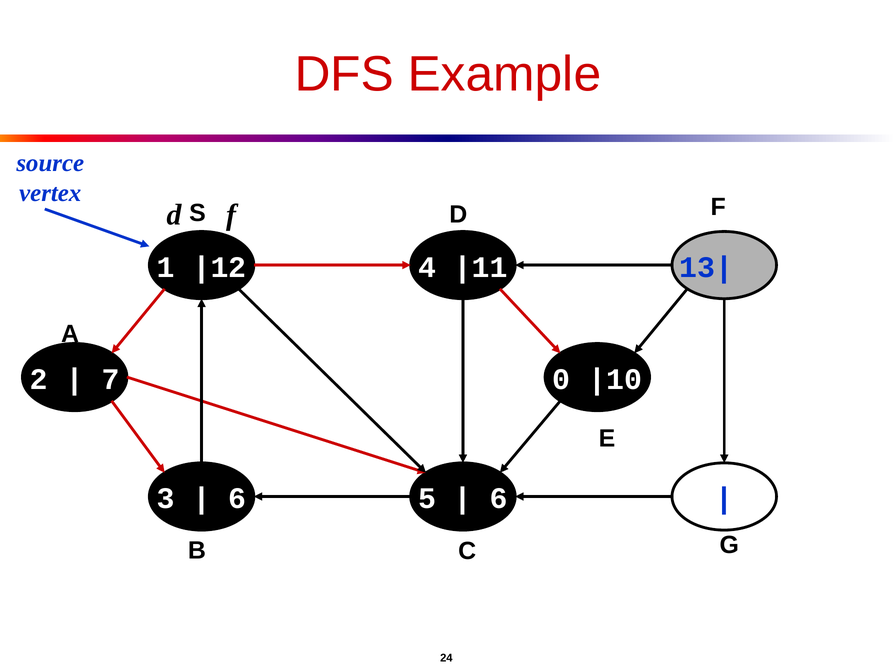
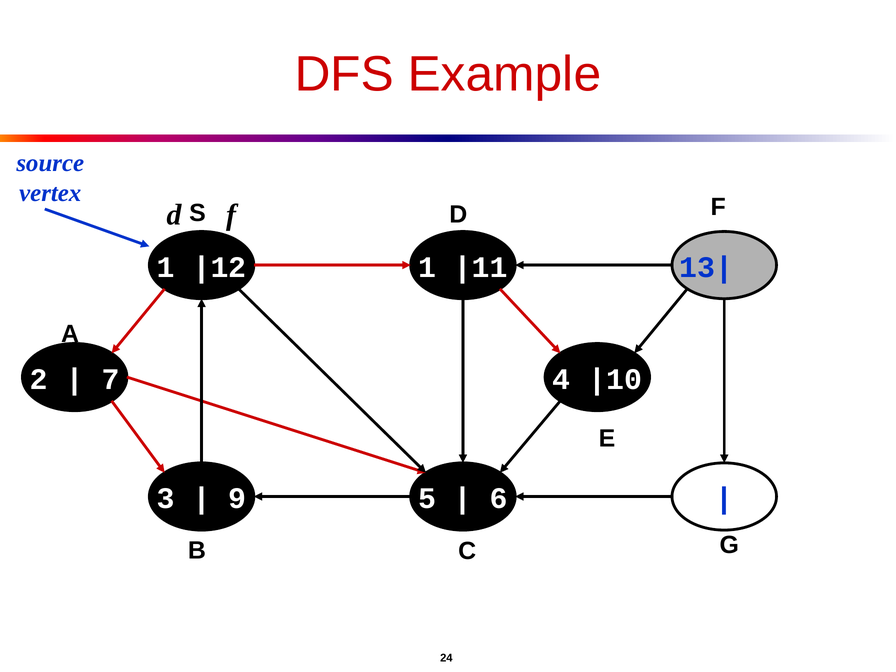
4: 4 -> 1 (427, 267)
0: 0 -> 4 (561, 379)
6: 6 -> 9 (237, 499)
